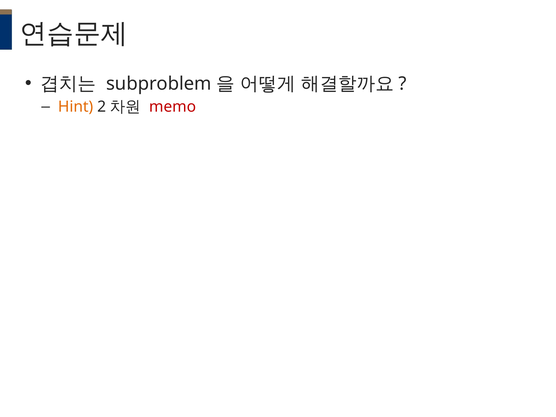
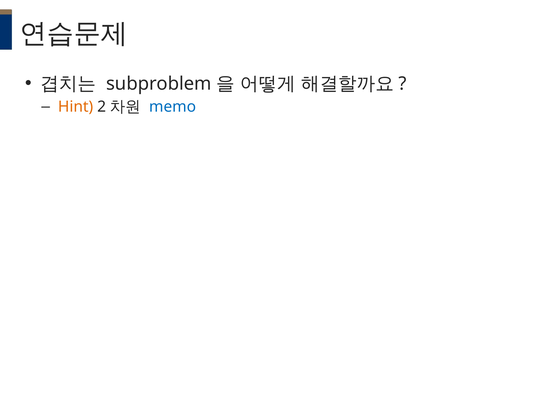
memo colour: red -> blue (173, 107)
